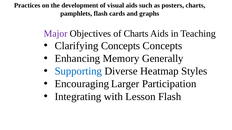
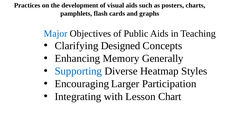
Major colour: purple -> blue (56, 34)
of Charts: Charts -> Public (136, 34)
Clarifying Concepts: Concepts -> Designed (121, 46)
Lesson Flash: Flash -> Chart (170, 97)
